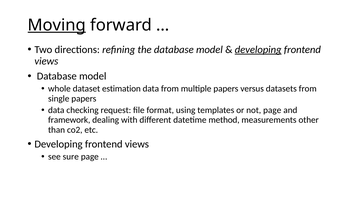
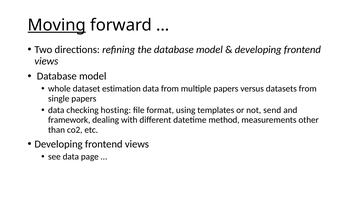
developing underline: present -> none (258, 50)
request: request -> hosting (116, 110)
not page: page -> send (272, 110)
see sure: sure -> data (71, 157)
